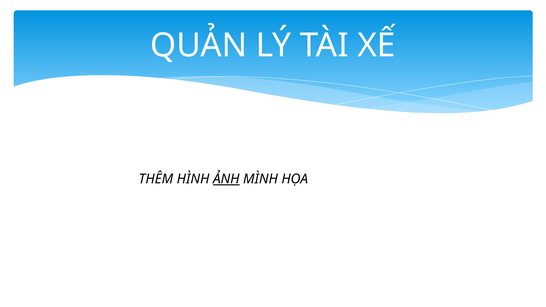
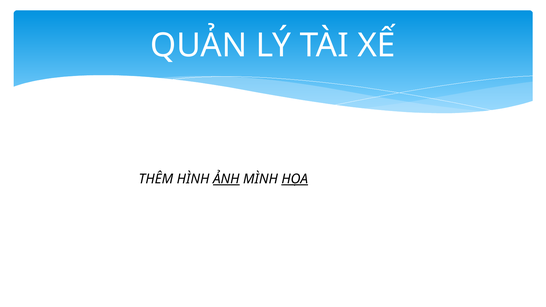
HỌA underline: none -> present (295, 179)
